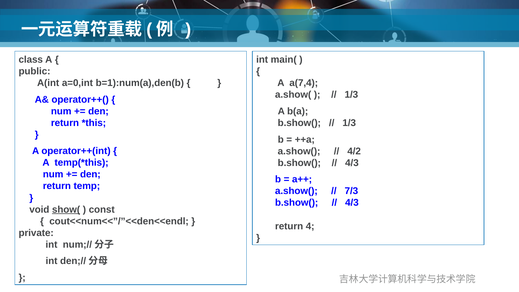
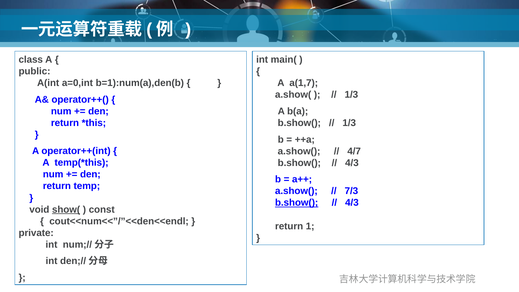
a(7,4: a(7,4 -> a(1,7 (304, 83)
4/2: 4/2 -> 4/7 (354, 151)
b.show( underline: none -> present (297, 203)
4: 4 -> 1 (310, 226)
